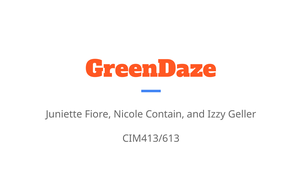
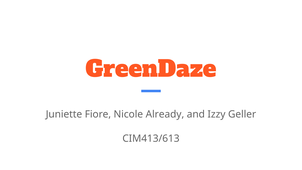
Contain: Contain -> Already (165, 114)
